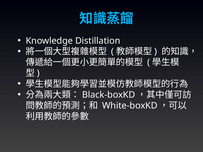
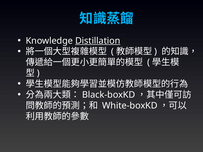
Distillation underline: none -> present (98, 41)
